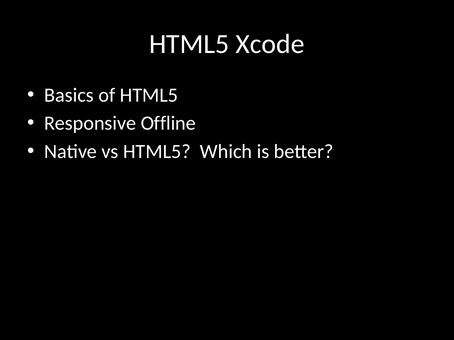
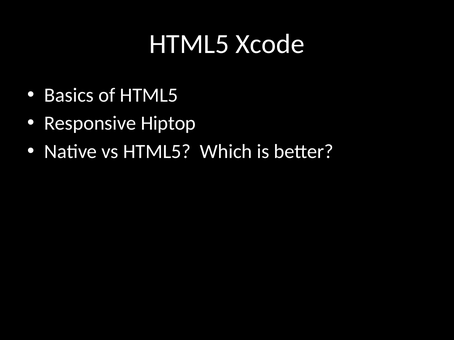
Offline: Offline -> Hiptop (168, 123)
